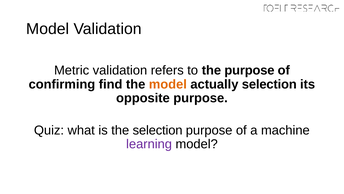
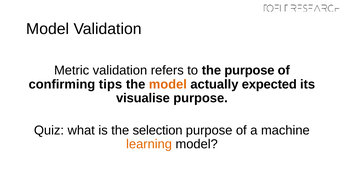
find: find -> tips (111, 84)
actually selection: selection -> expected (269, 84)
opposite: opposite -> visualise (143, 98)
learning colour: purple -> orange (149, 144)
